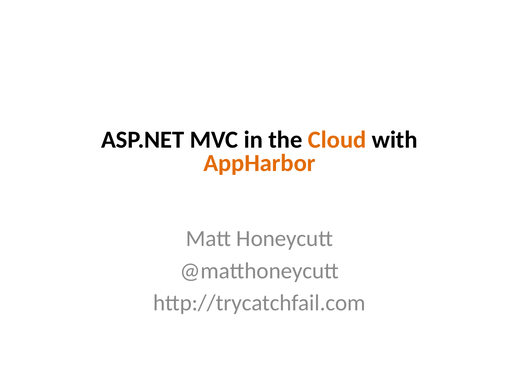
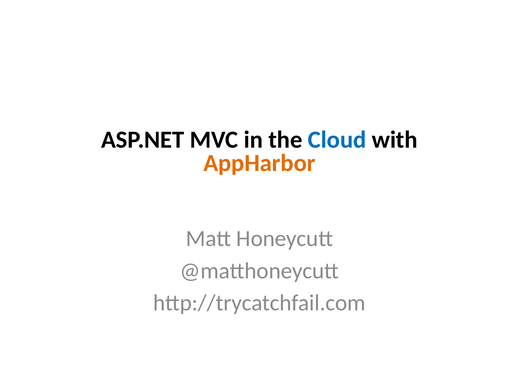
Cloud colour: orange -> blue (337, 140)
